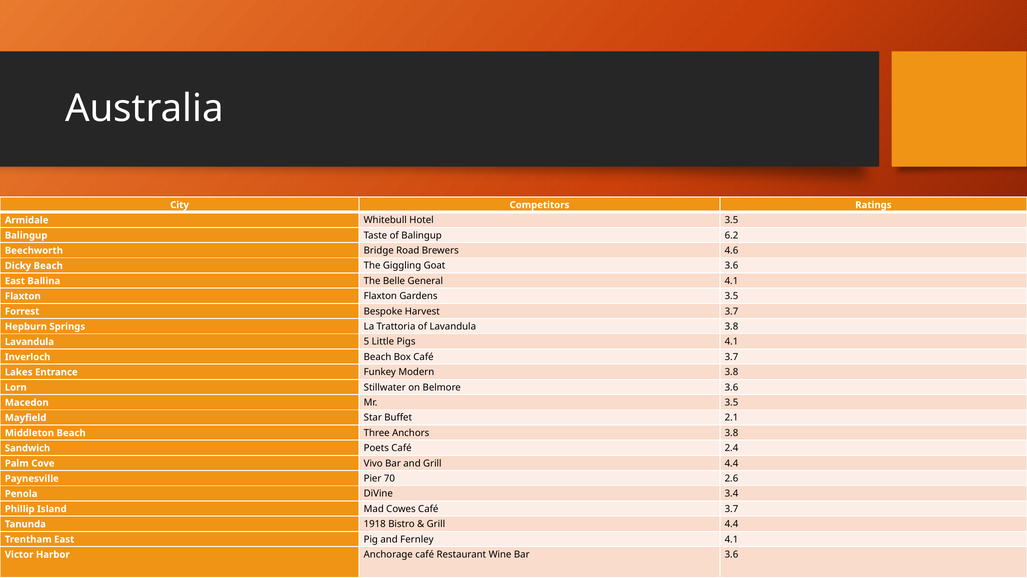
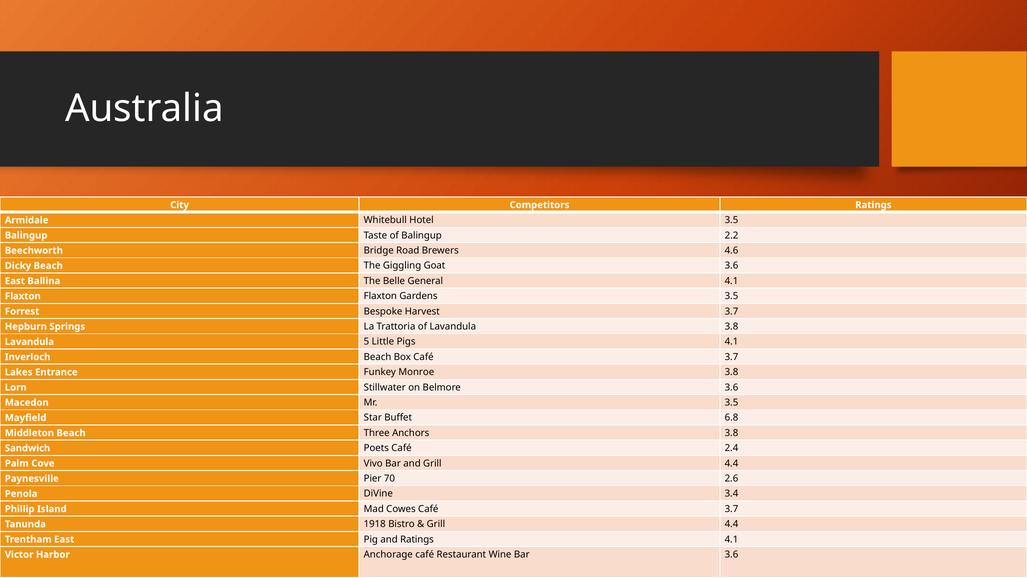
6.2: 6.2 -> 2.2 (732, 235)
Modern: Modern -> Monroe (416, 372)
2.1: 2.1 -> 6.8 (732, 418)
and Fernley: Fernley -> Ratings (417, 539)
